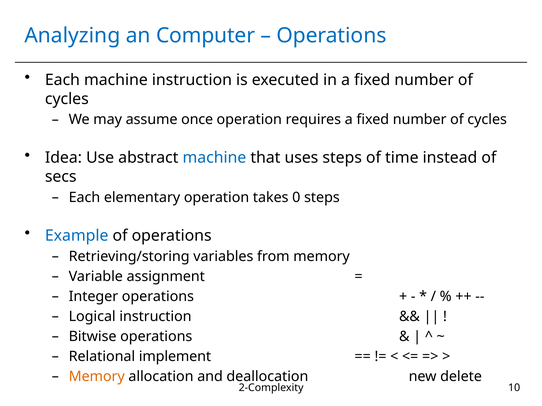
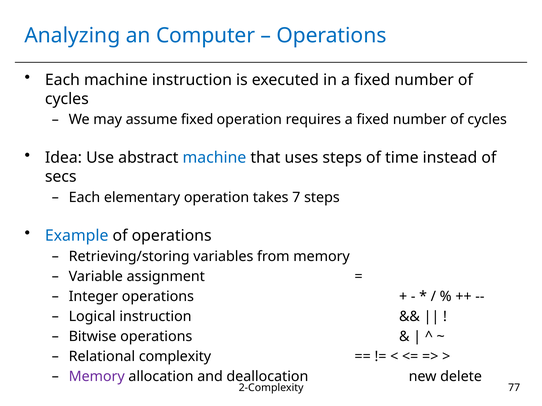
assume once: once -> fixed (197, 120)
0: 0 -> 7 (296, 198)
implement: implement -> complexity (175, 357)
Memory colour: orange -> purple (97, 377)
10: 10 -> 77 (514, 388)
